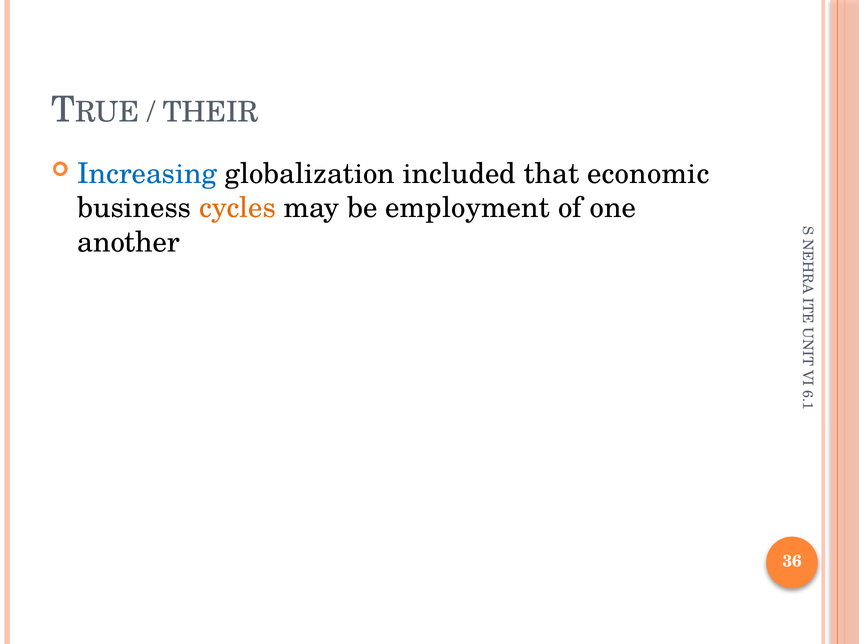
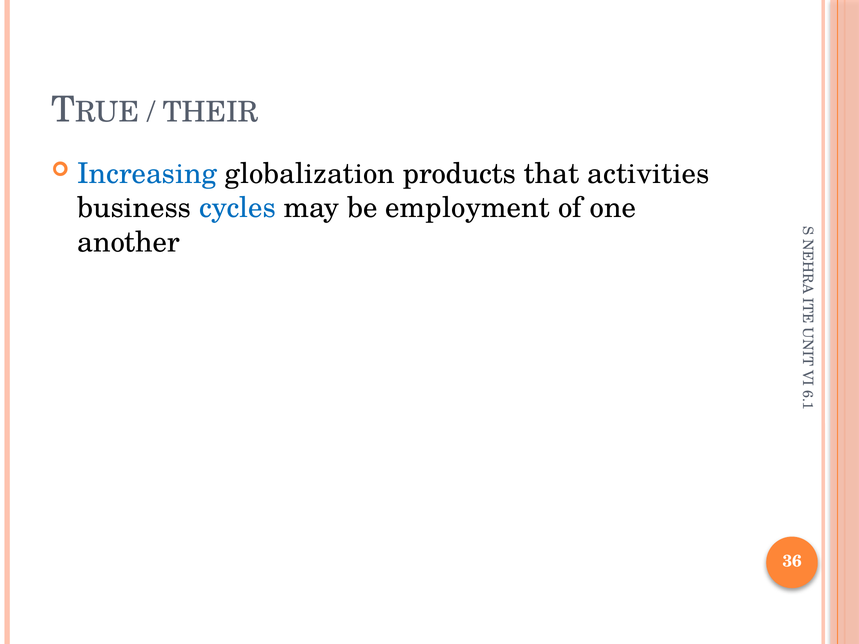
included: included -> products (459, 174)
economic: economic -> activities (648, 174)
cycles colour: orange -> blue (237, 208)
